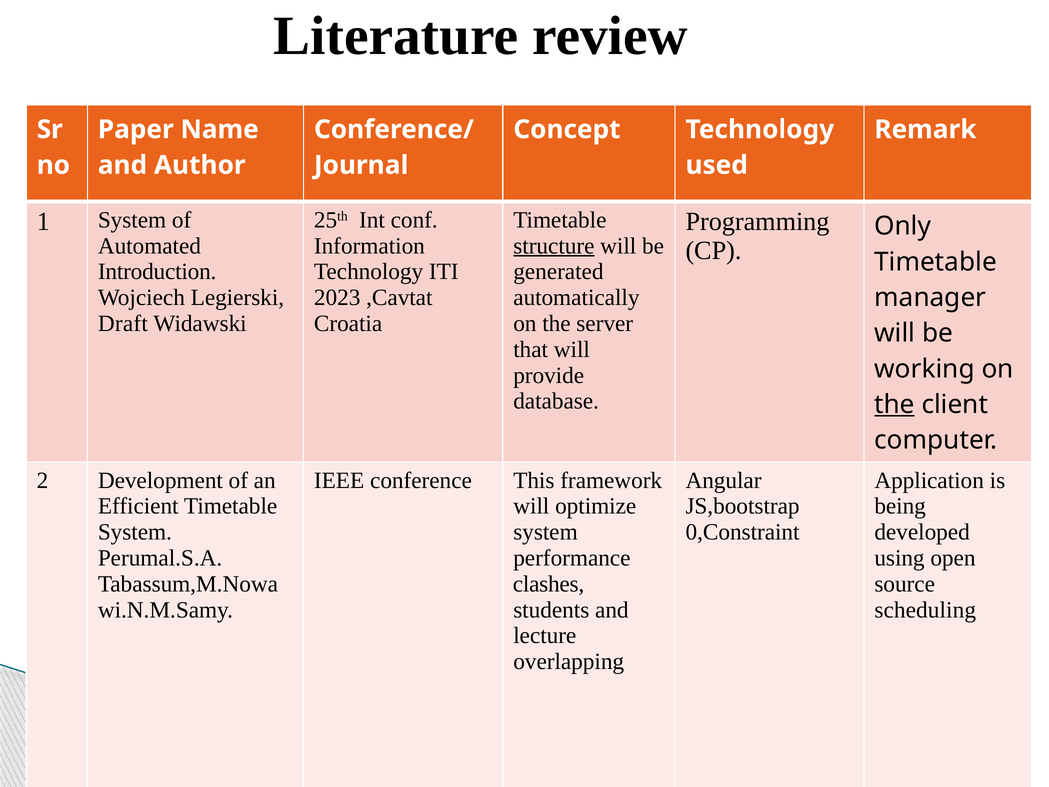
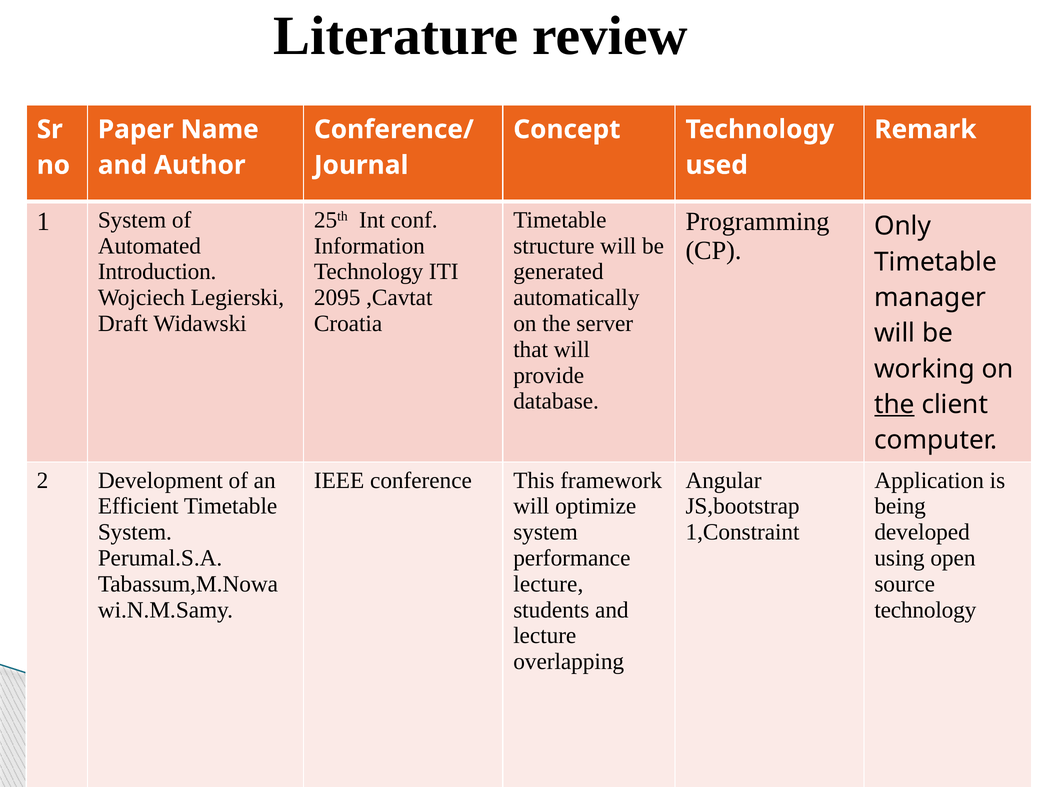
structure underline: present -> none (554, 246)
2023: 2023 -> 2095 (337, 298)
0,Constraint: 0,Constraint -> 1,Constraint (743, 532)
clashes: clashes -> lecture (548, 584)
scheduling: scheduling -> technology (925, 610)
